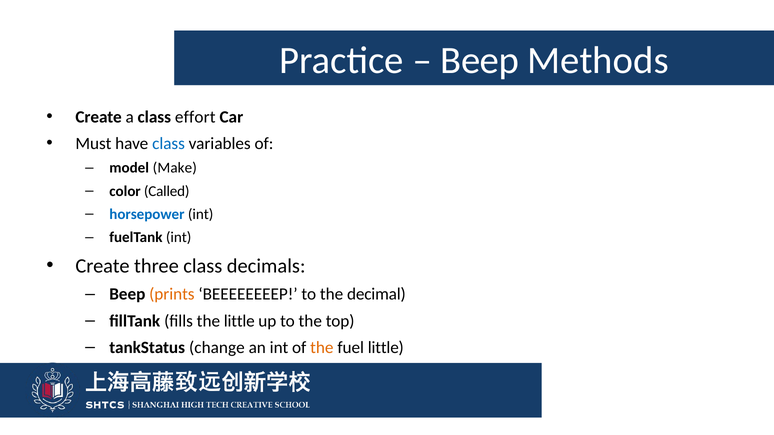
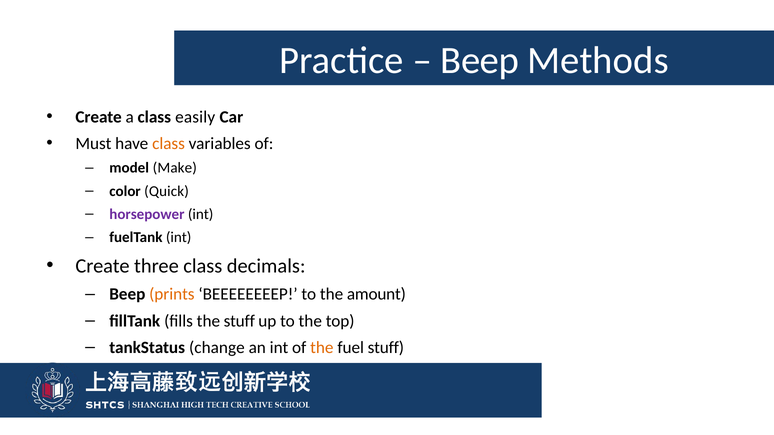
effort: effort -> easily (195, 117)
class colour: blue -> orange (169, 144)
Called: Called -> Quick (167, 191)
horsepower colour: blue -> purple (147, 214)
decimal: decimal -> amount (376, 295)
the little: little -> stuff (239, 321)
fuel little: little -> stuff (386, 348)
